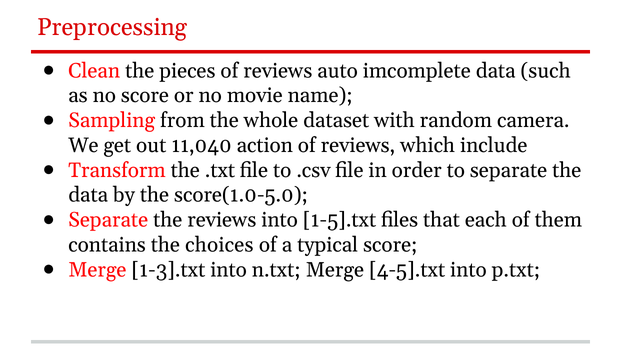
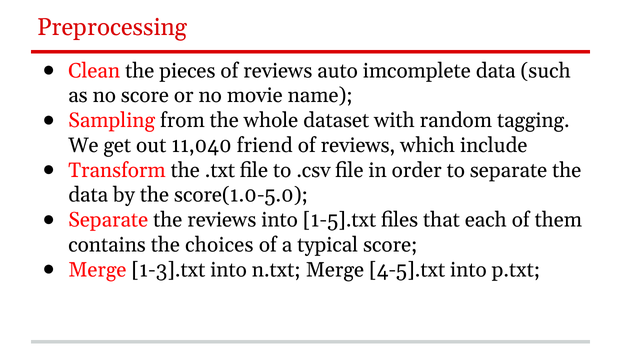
camera: camera -> tagging (533, 120)
action: action -> friend (265, 145)
